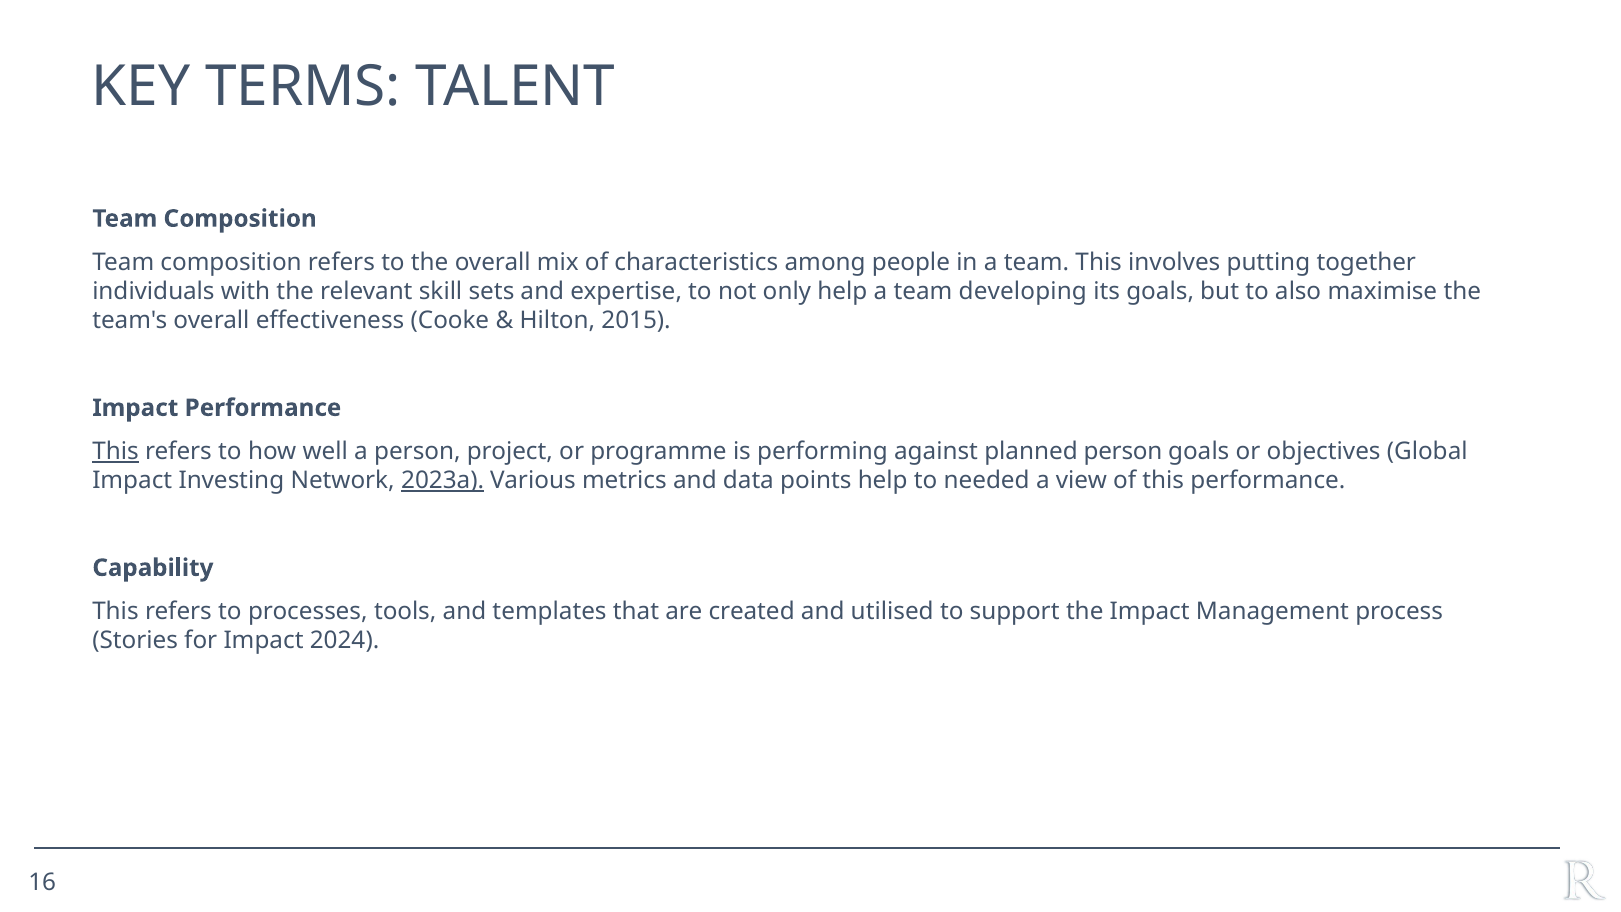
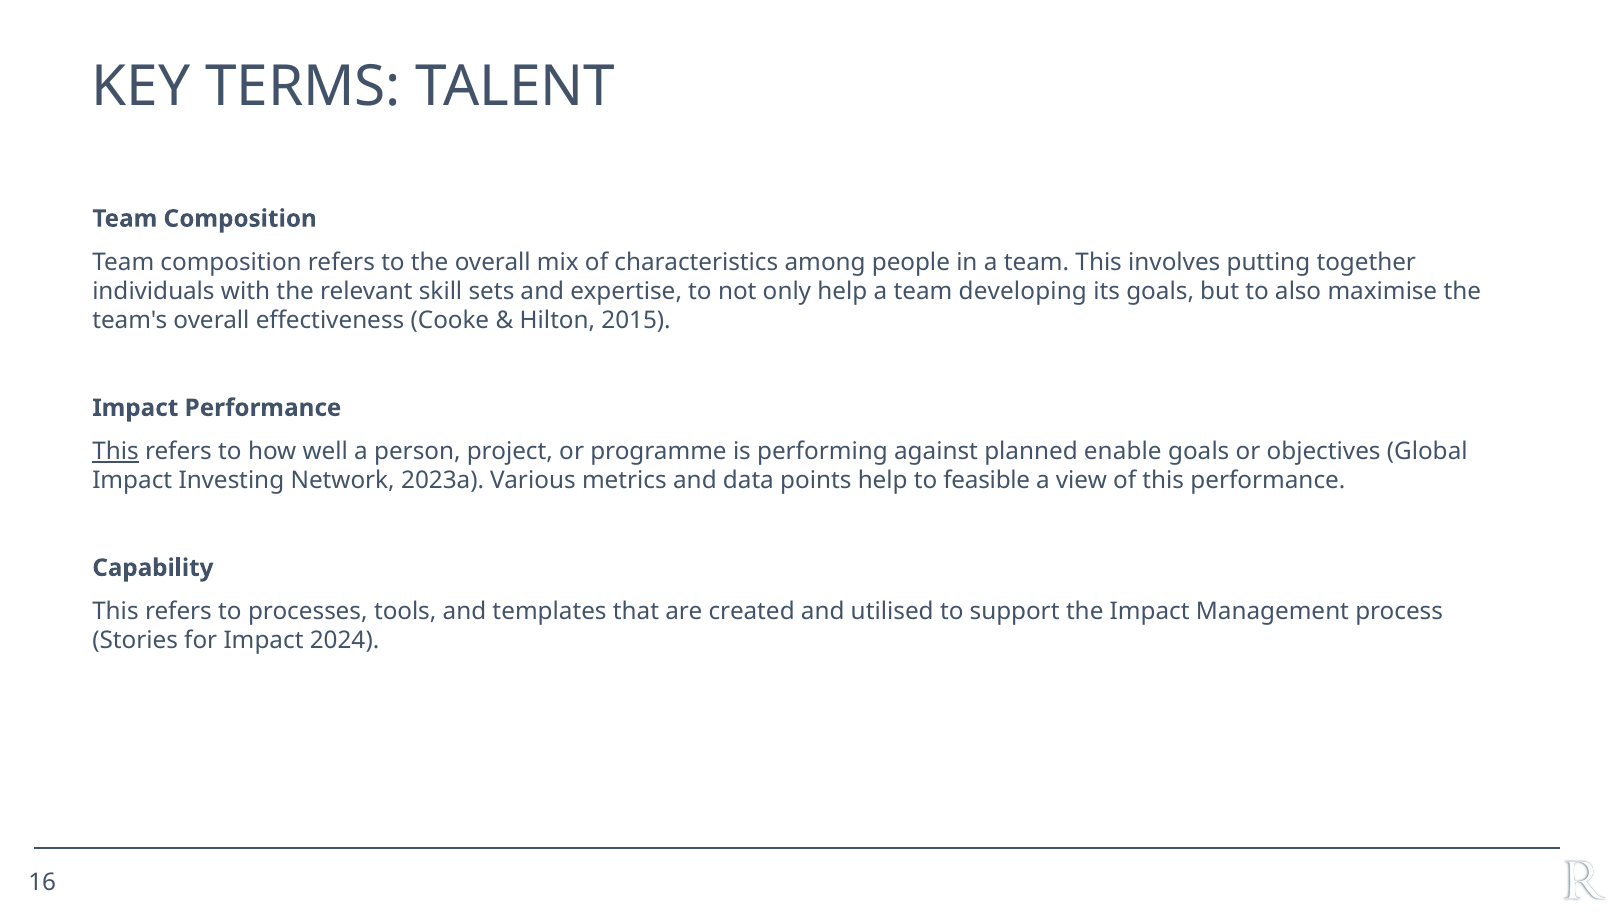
planned person: person -> enable (1123, 451)
2023a underline: present -> none (443, 481)
needed: needed -> feasible (987, 481)
